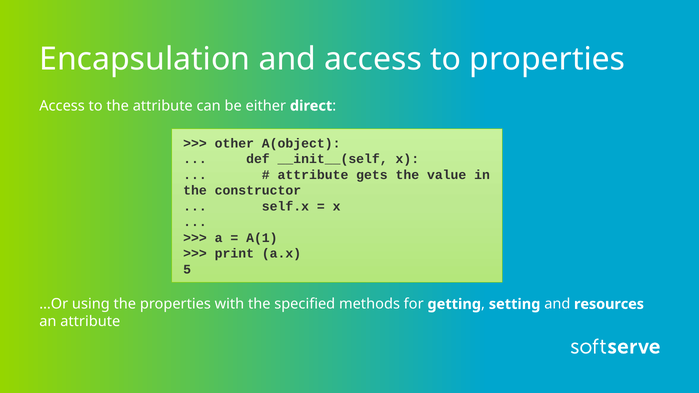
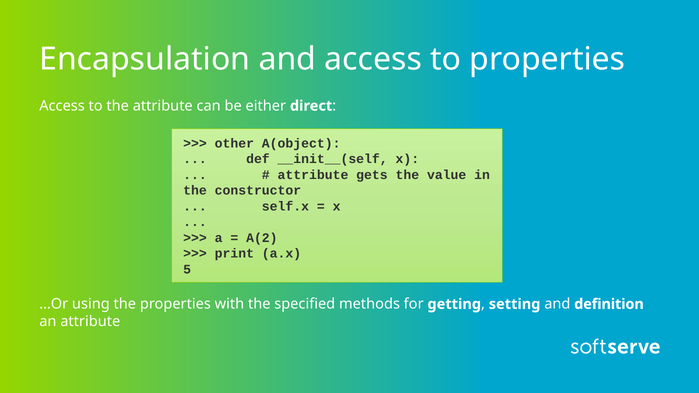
A(1: A(1 -> A(2 (262, 238)
resources: resources -> definition (609, 304)
